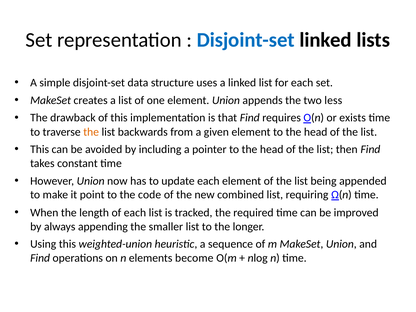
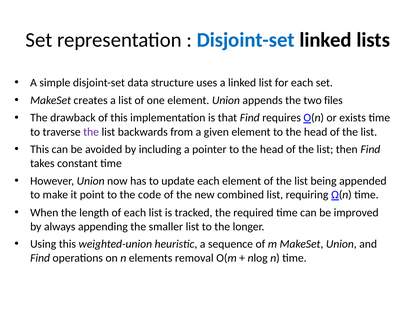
less: less -> files (333, 100)
the colour: orange -> purple (91, 132)
become: become -> removal (194, 258)
